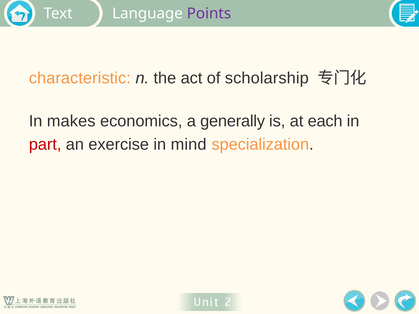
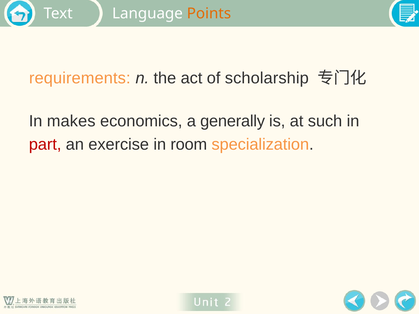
Points colour: purple -> orange (209, 14)
characteristic: characteristic -> requirements (80, 78)
each: each -> such (325, 121)
mind: mind -> room (189, 145)
